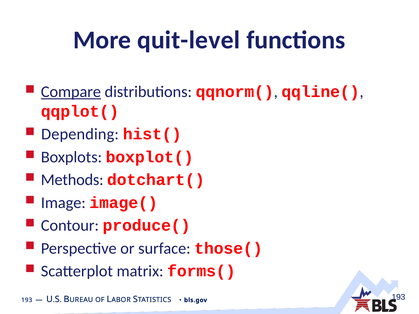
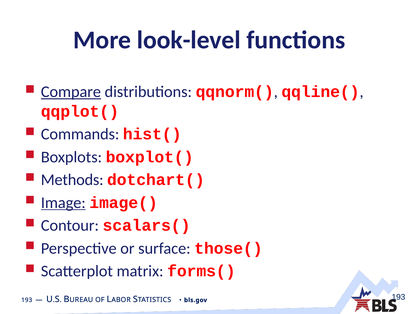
quit-level: quit-level -> look-level (189, 40)
Depending: Depending -> Commands (80, 134)
Image underline: none -> present (63, 203)
produce(: produce( -> scalars( (147, 226)
